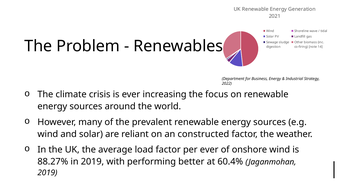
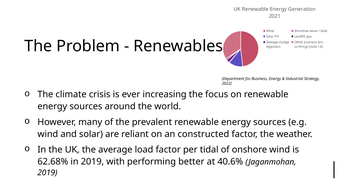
per ever: ever -> tidal (209, 150)
88.27%: 88.27% -> 62.68% (53, 162)
60.4%: 60.4% -> 40.6% (230, 162)
